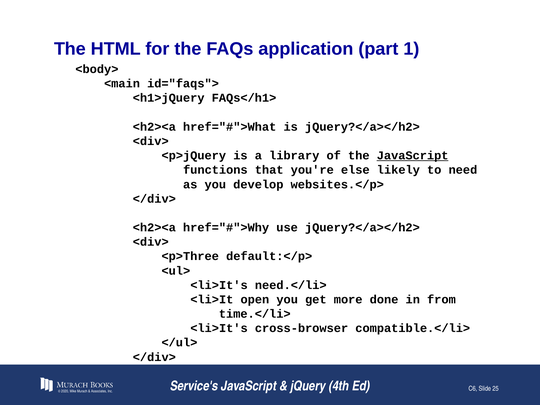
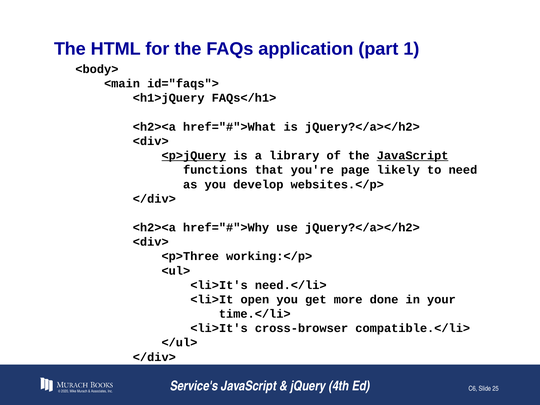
<p>jQuery underline: none -> present (194, 156)
else: else -> page (355, 170)
default:</p>: default:</p> -> working:</p> (269, 256)
from: from -> your (441, 300)
